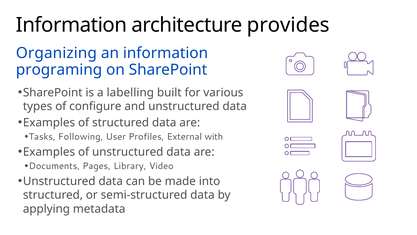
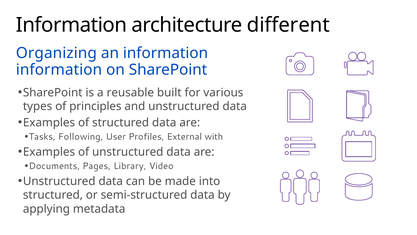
provides: provides -> different (288, 25)
programing: programing -> information (59, 70)
labelling: labelling -> reusable (130, 92)
configure: configure -> principles (95, 106)
